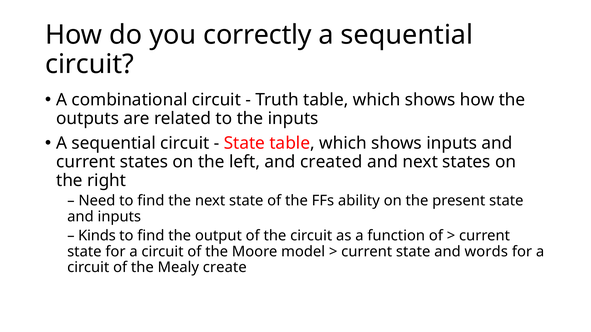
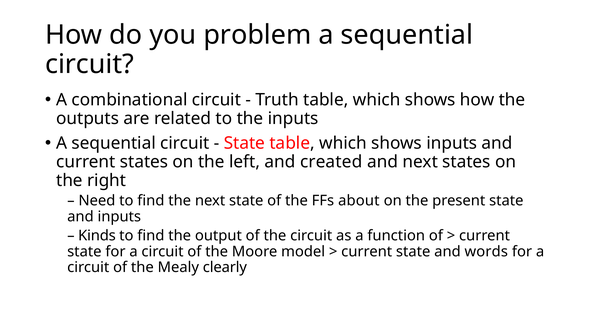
correctly: correctly -> problem (257, 35)
ability: ability -> about (359, 201)
create: create -> clearly (225, 268)
